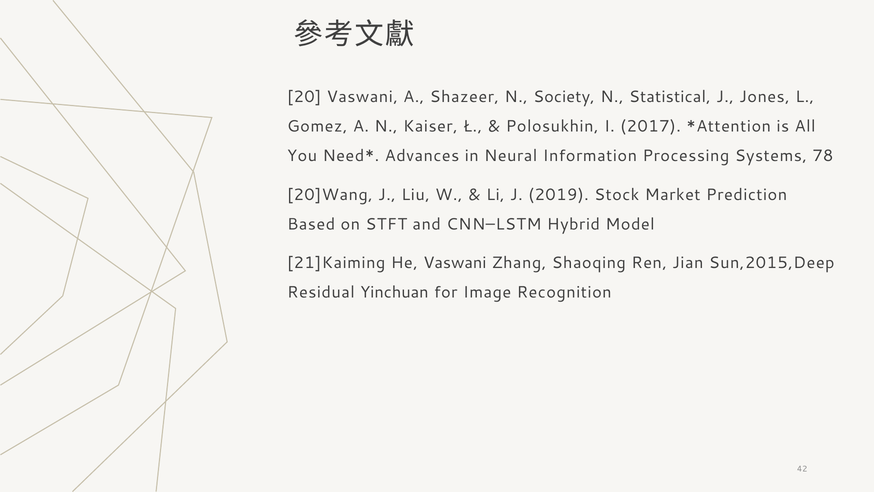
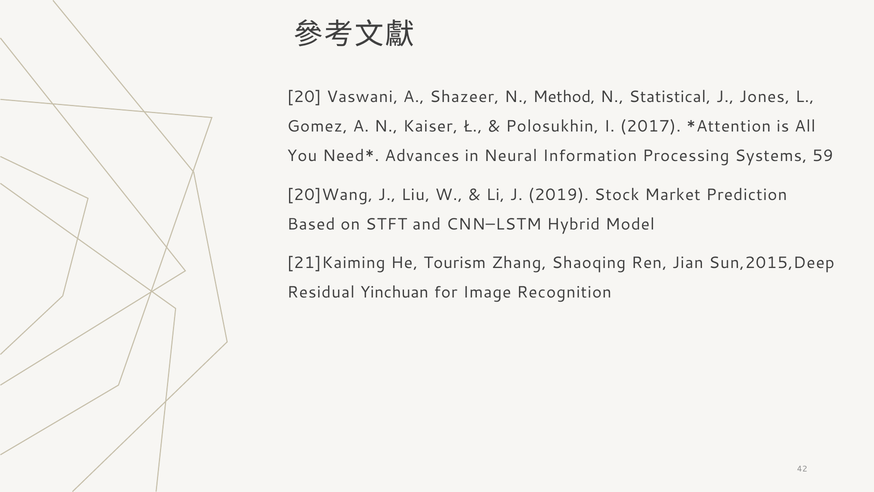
Society: Society -> Method (564, 97)
78: 78 -> 59 (823, 156)
He Vaswani: Vaswani -> Tourism (455, 263)
